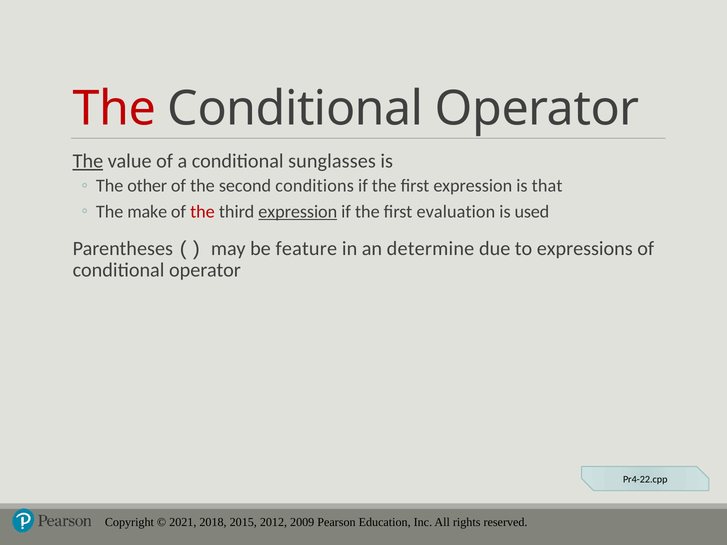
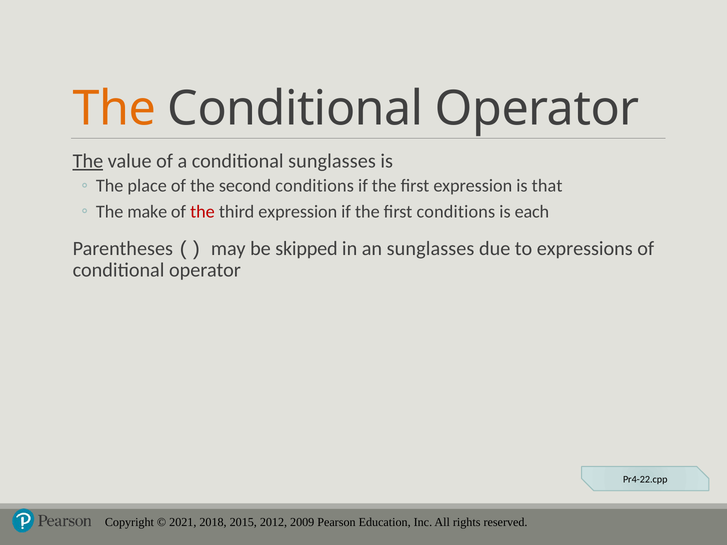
The colour: red -> orange (114, 109)
other: other -> place (147, 186)
expression underline: present -> none (298, 212)
first evaluation: evaluation -> conditions (456, 212)
used: used -> each (532, 212)
feature: feature -> skipped (307, 249)
an determine: determine -> sunglasses (431, 249)
